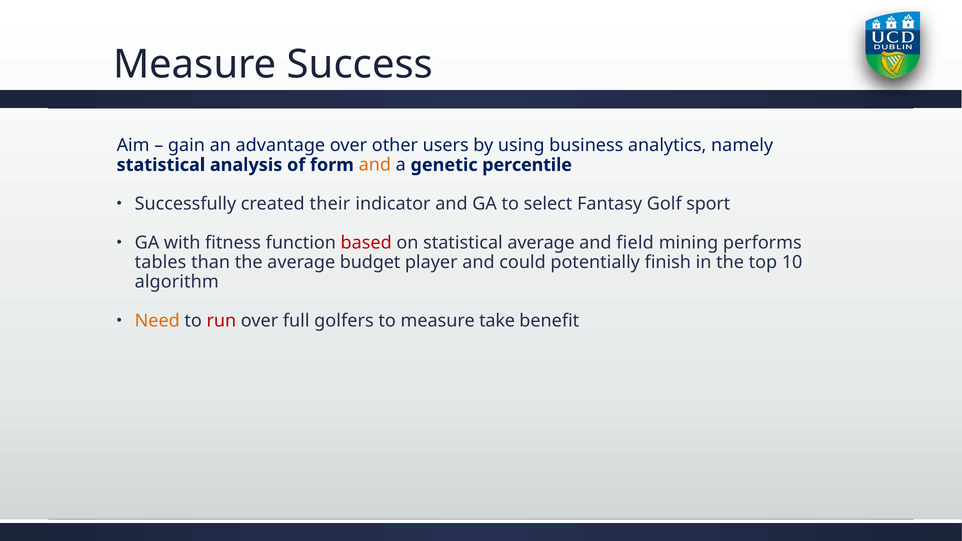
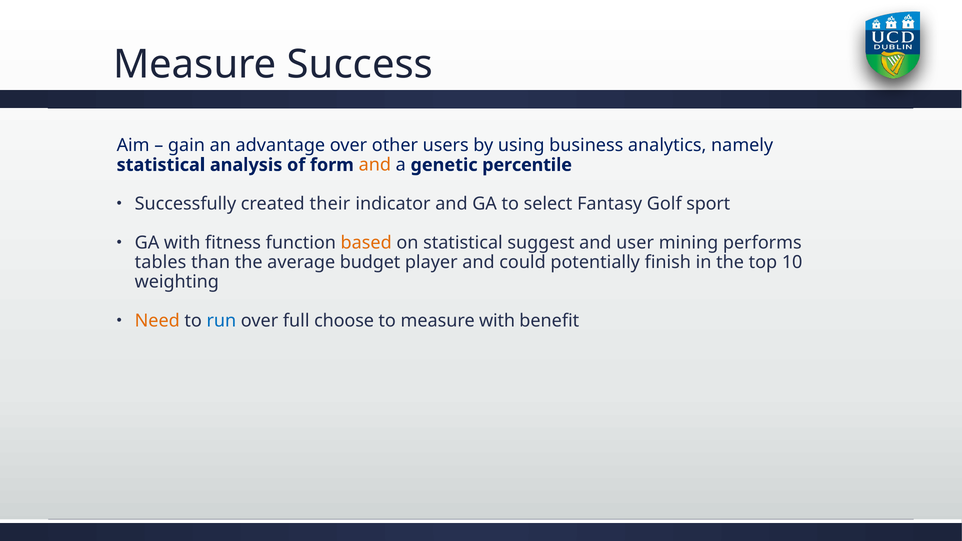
based colour: red -> orange (366, 243)
statistical average: average -> suggest (541, 243)
field: field -> user (635, 243)
algorithm: algorithm -> weighting (177, 282)
run colour: red -> blue (221, 321)
golfers: golfers -> choose (344, 321)
measure take: take -> with (497, 321)
